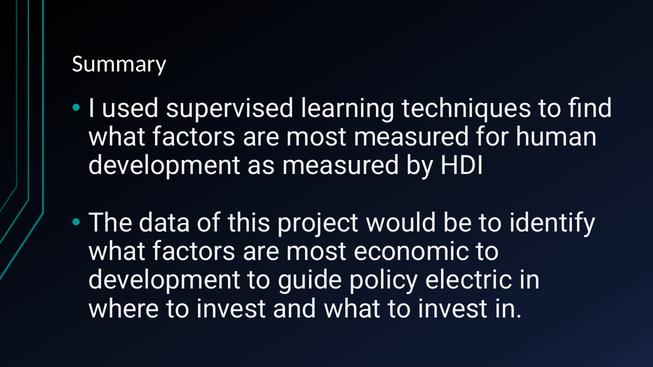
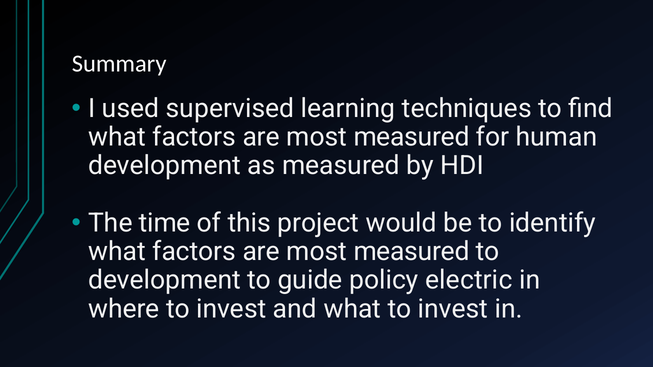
data: data -> time (165, 223)
economic: economic -> measured (412, 252)
